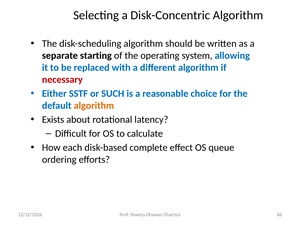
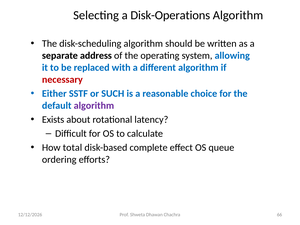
Disk-Concentric: Disk-Concentric -> Disk-Operations (170, 15)
starting: starting -> address (96, 56)
algorithm colour: orange -> purple (94, 106)
each: each -> total (72, 148)
